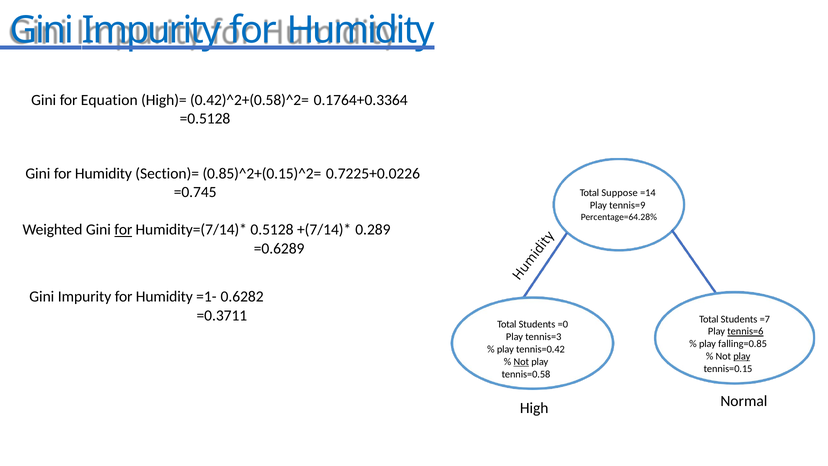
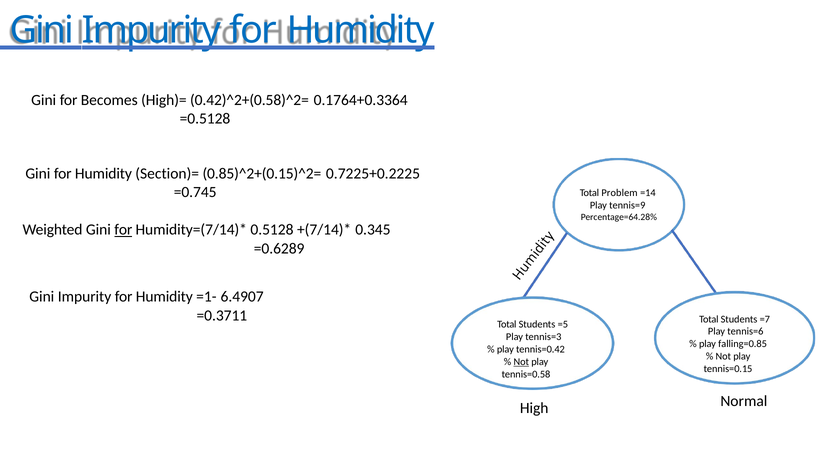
Equation: Equation -> Becomes (109, 100)
0.7225+0.0226: 0.7225+0.0226 -> 0.7225+0.2225 (373, 173)
Suppose: Suppose -> Problem (620, 193)
0.289: 0.289 -> 0.345 (373, 230)
0.6282: 0.6282 -> 6.4907 (242, 296)
=0: =0 -> =5 (563, 324)
tennis=6 underline: present -> none (745, 331)
play underline: present -> none (742, 356)
